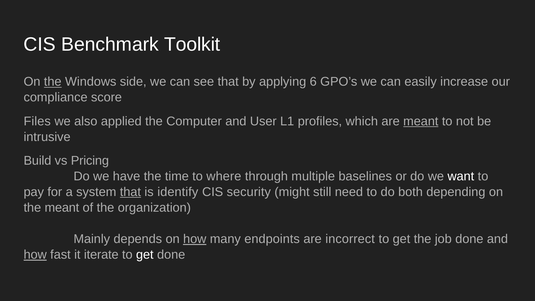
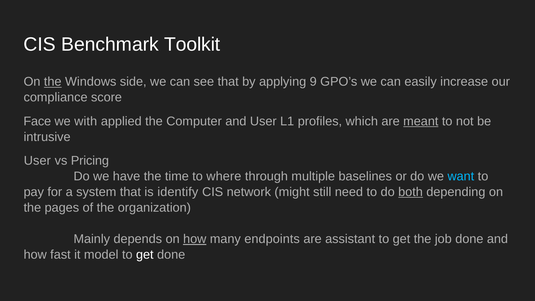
6: 6 -> 9 (313, 82)
Files: Files -> Face (37, 121)
also: also -> with (86, 121)
Build: Build -> User (37, 161)
want colour: white -> light blue (461, 176)
that underline: present -> none (130, 192)
security: security -> network (249, 192)
both underline: none -> present (411, 192)
the meant: meant -> pages (62, 208)
incorrect: incorrect -> assistant (350, 239)
how underline: present -> none (35, 255)
iterate: iterate -> model (101, 255)
